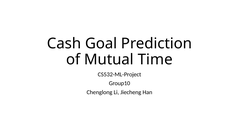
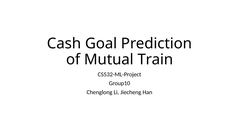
Time: Time -> Train (155, 60)
